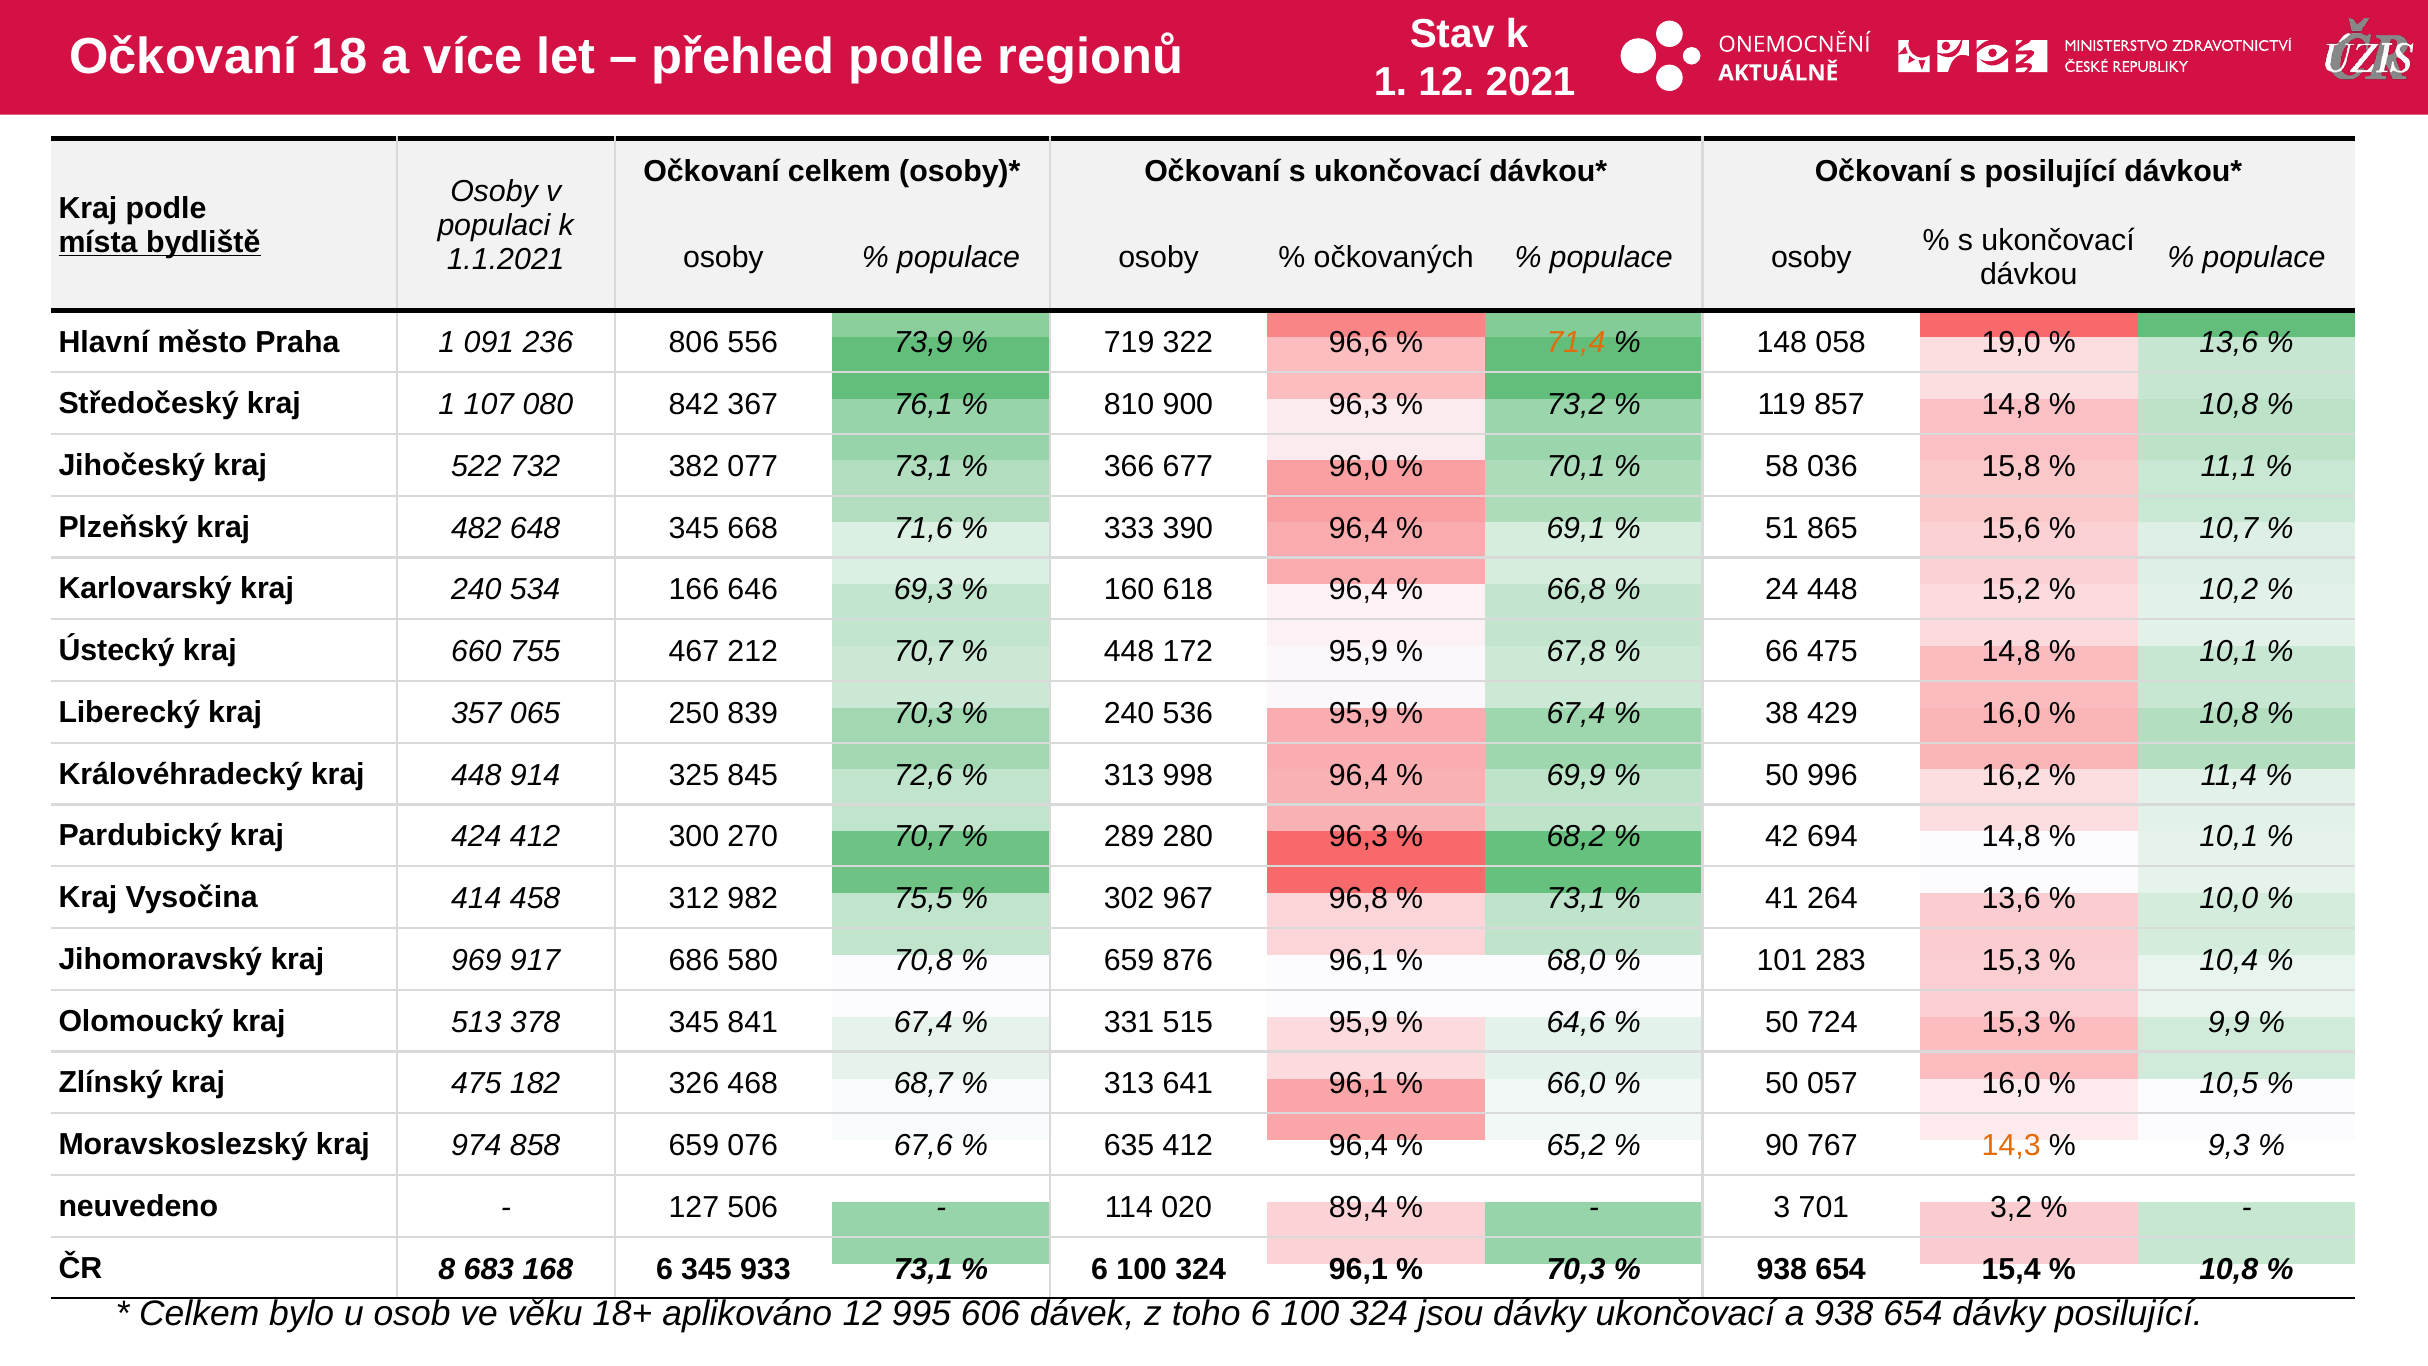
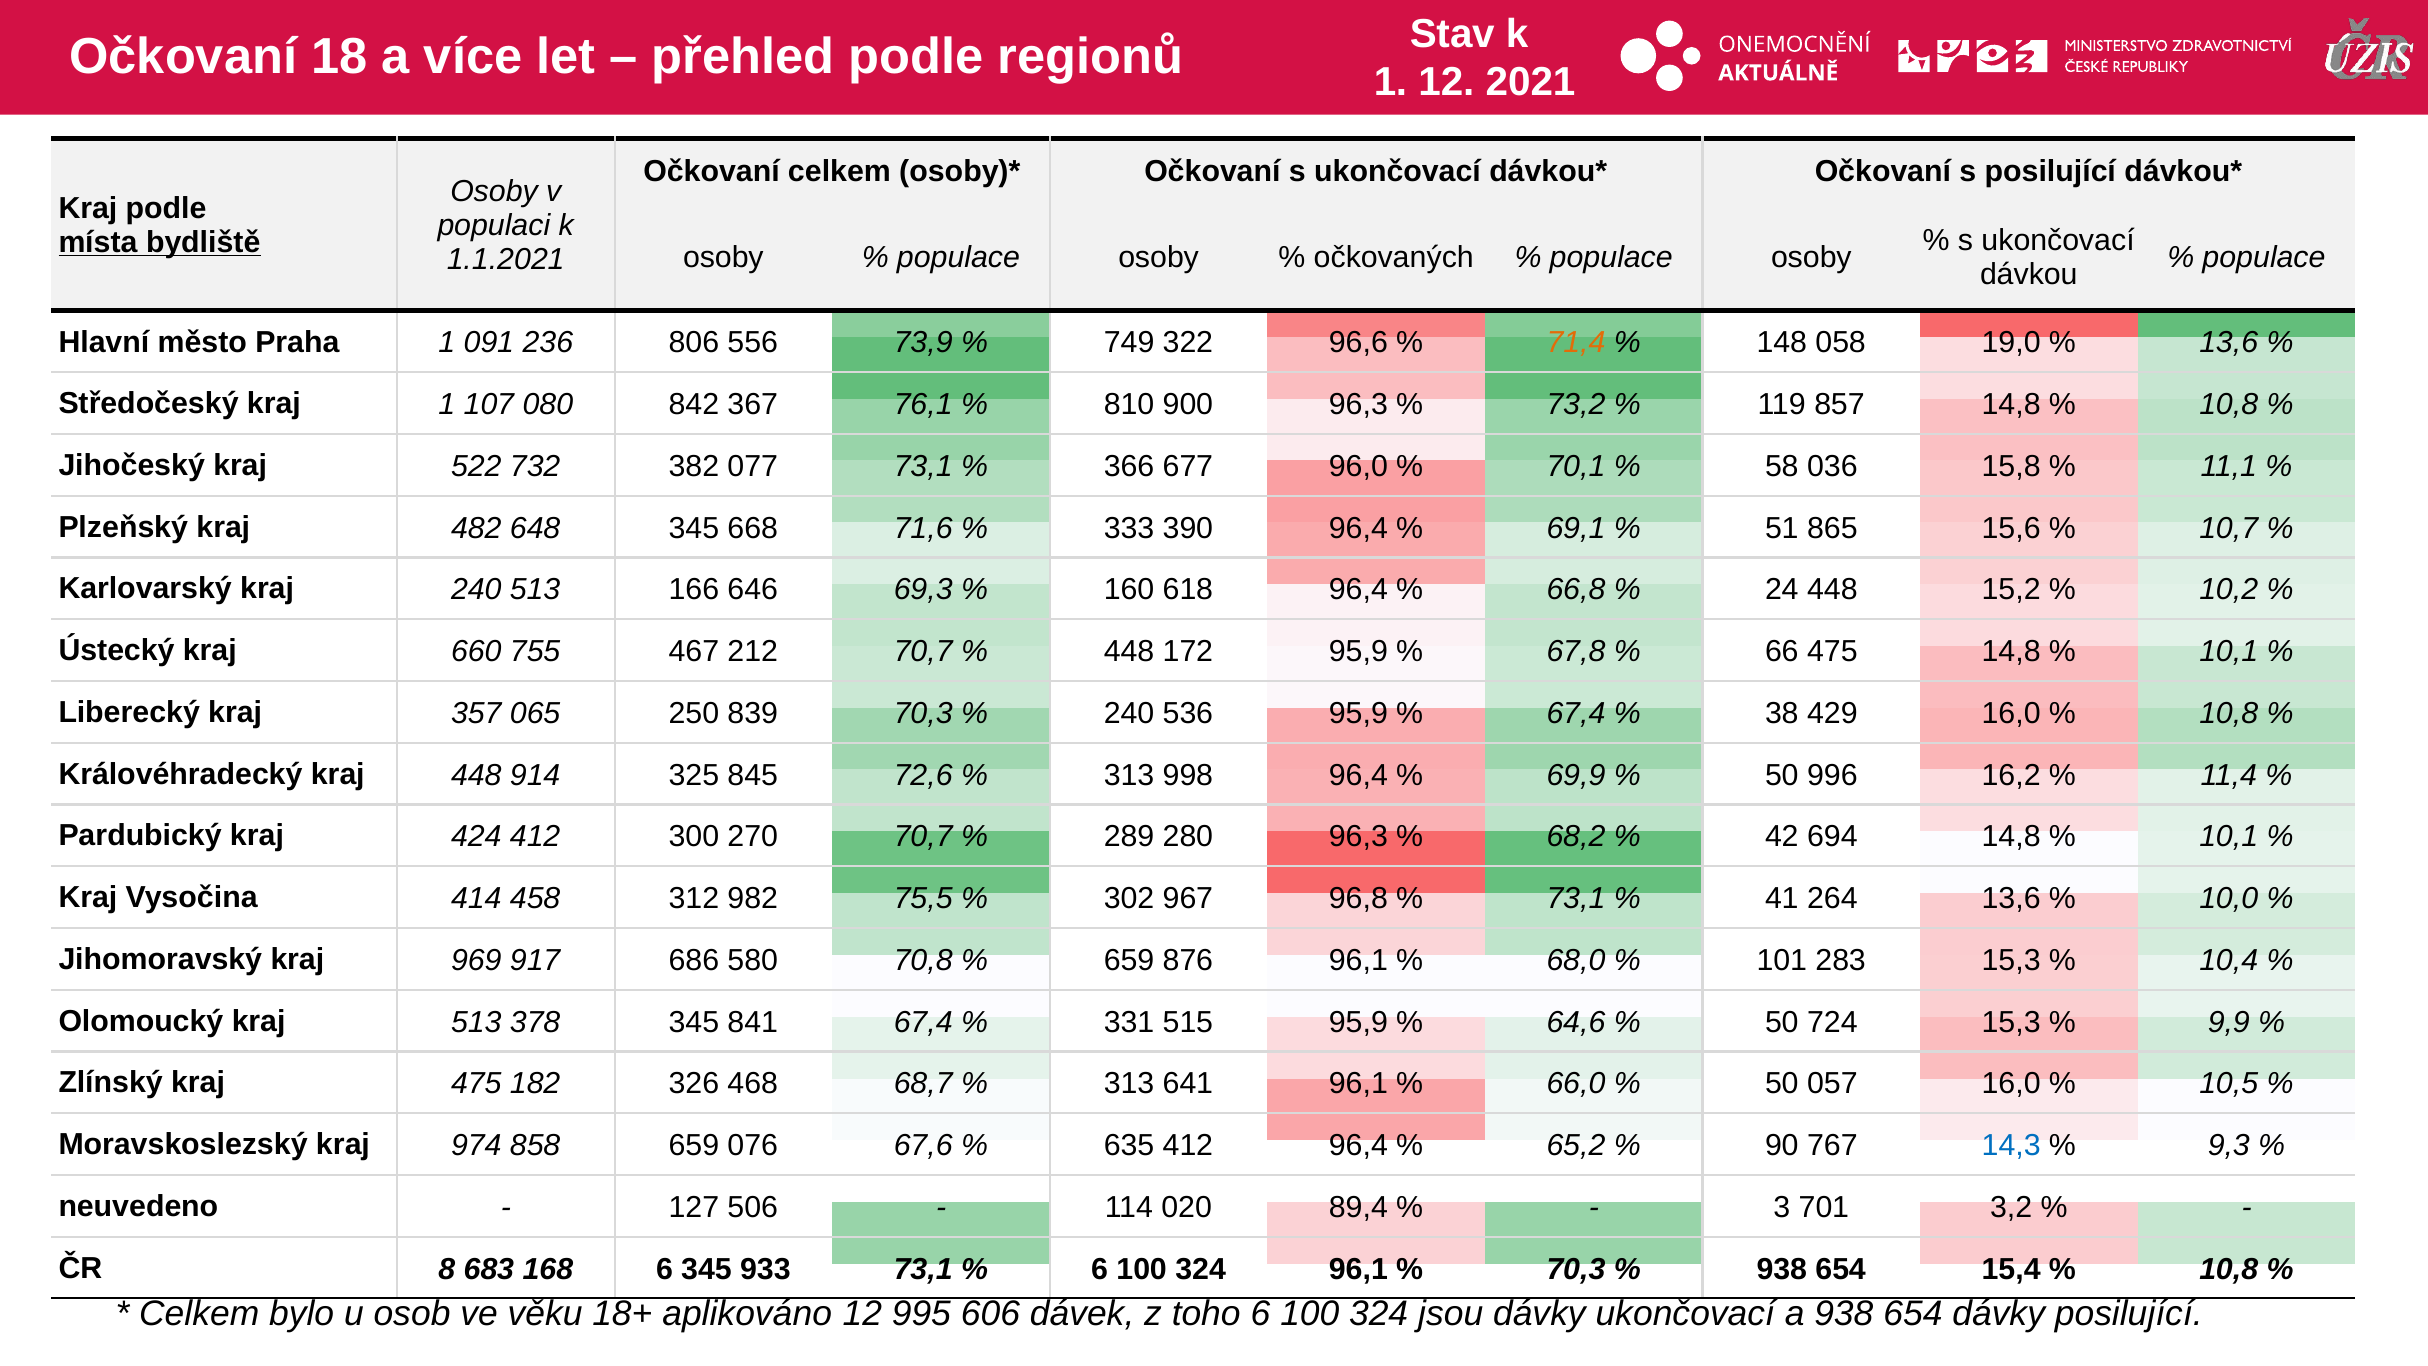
719: 719 -> 749 (1129, 343)
240 534: 534 -> 513 (535, 590)
14,3 colour: orange -> blue (2011, 1145)
